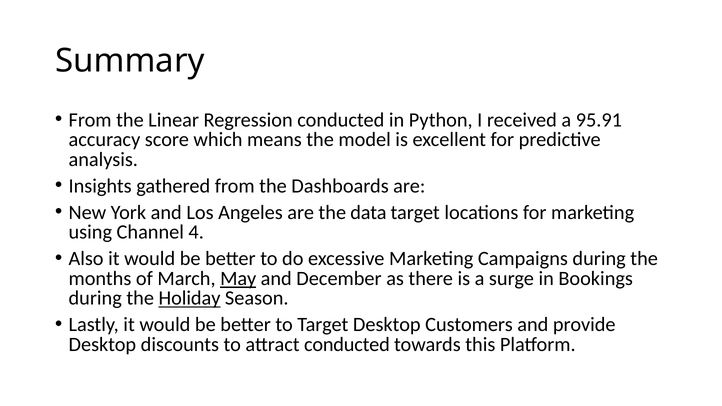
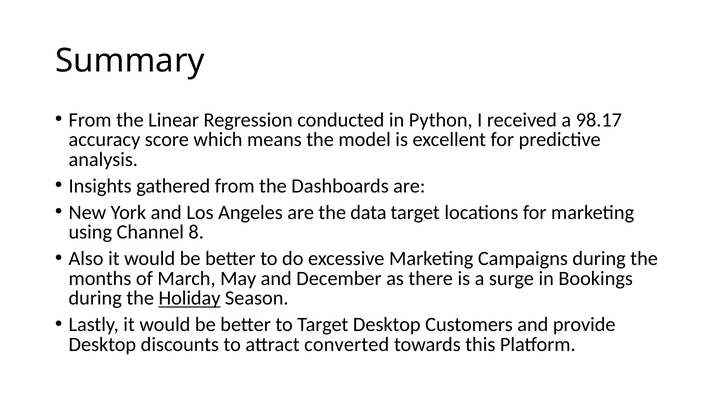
95.91: 95.91 -> 98.17 (599, 120)
4: 4 -> 8 (196, 232)
May underline: present -> none (238, 279)
attract conducted: conducted -> converted (347, 345)
